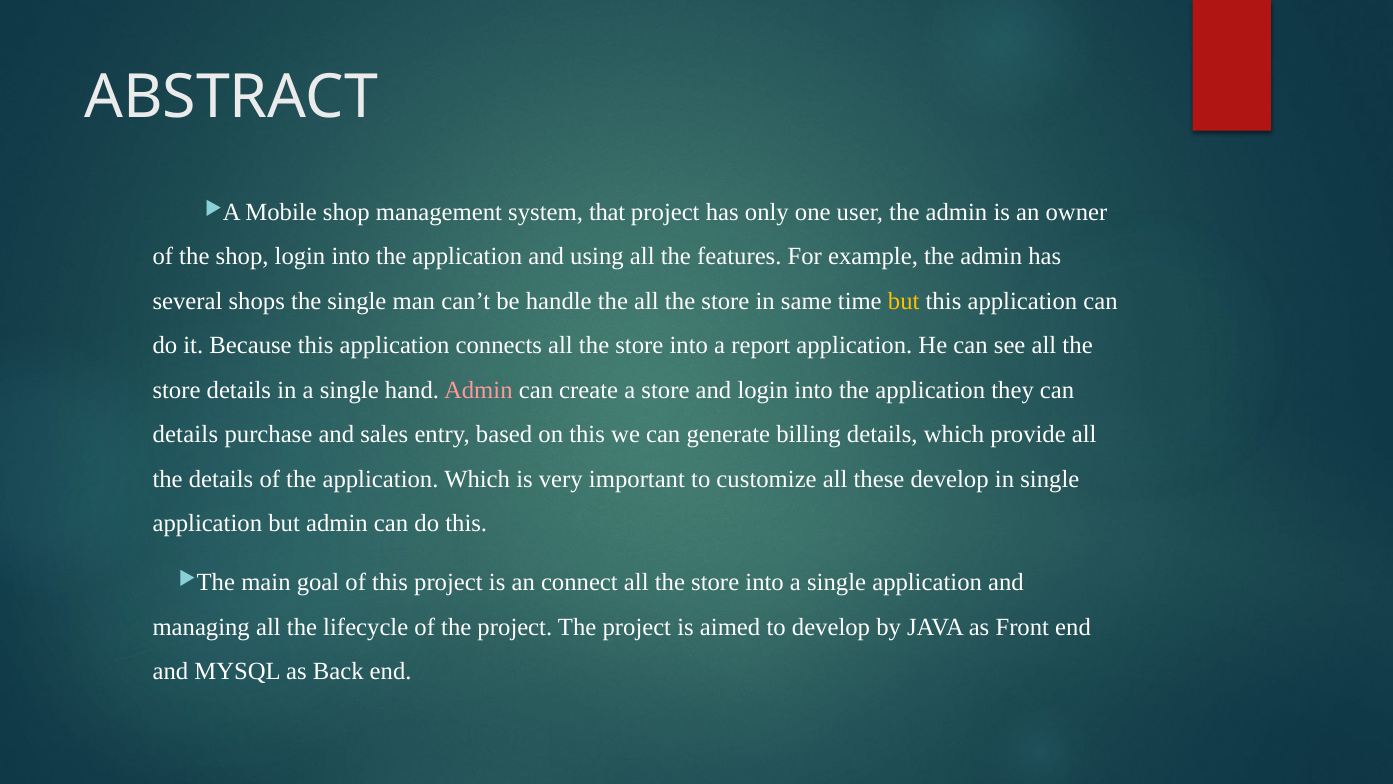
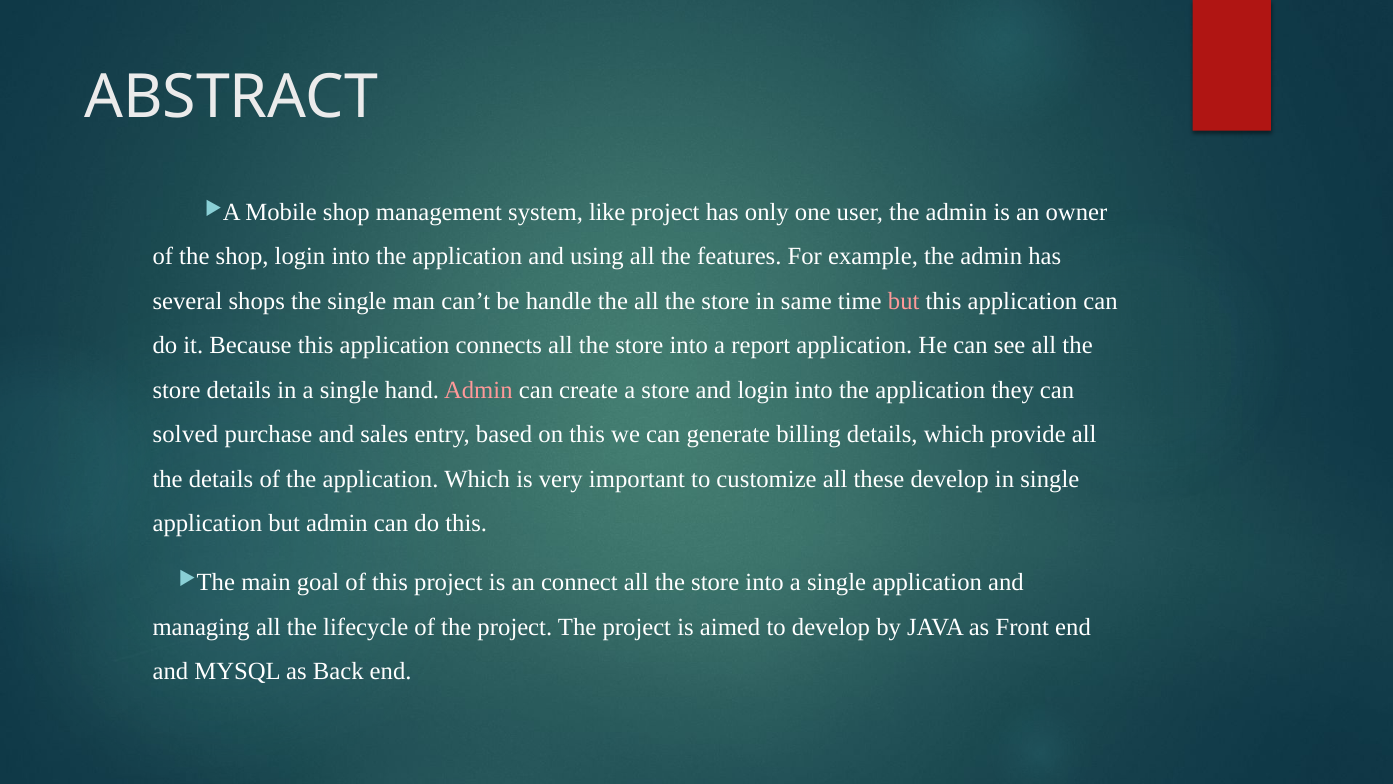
that: that -> like (607, 212)
but colour: yellow -> pink (904, 301)
details: details -> solved (185, 434)
